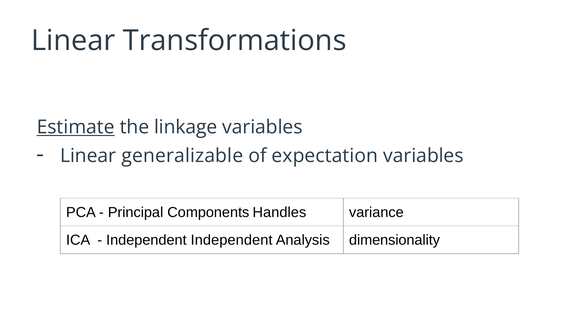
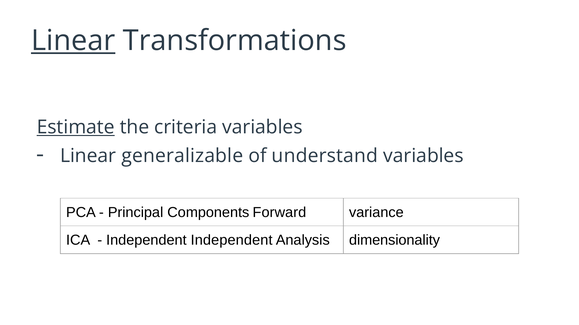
Linear underline: none -> present (73, 41)
linkage: linkage -> criteria (186, 127)
expectation: expectation -> understand (325, 156)
Handles: Handles -> Forward (279, 213)
